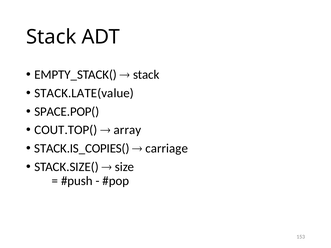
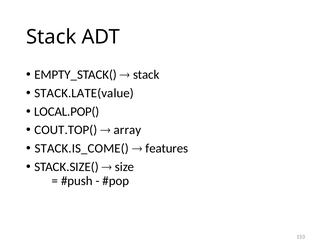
SPACE.POP(: SPACE.POP( -> LOCAL.POP( (67, 112)
STACK.IS_COPIES(: STACK.IS_COPIES( -> STACK.IS_COME( (82, 149)
carriage: carriage -> features (167, 149)
